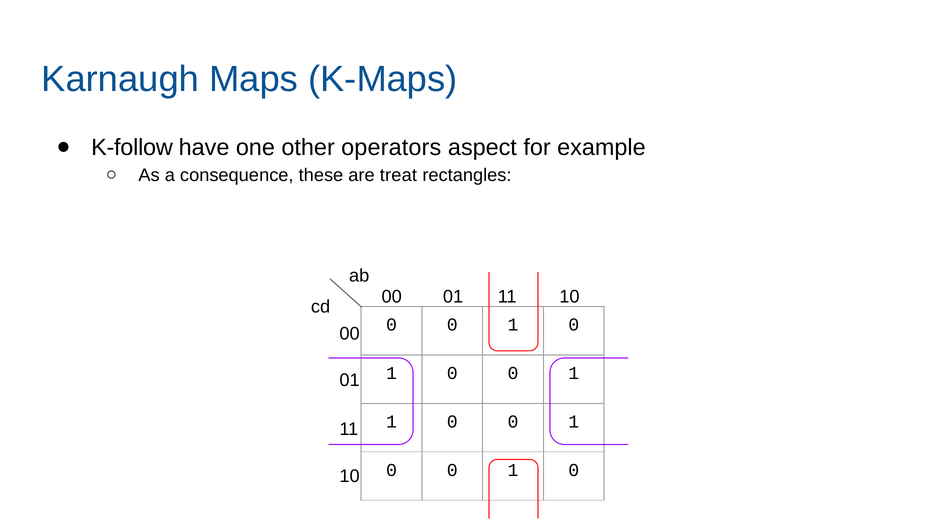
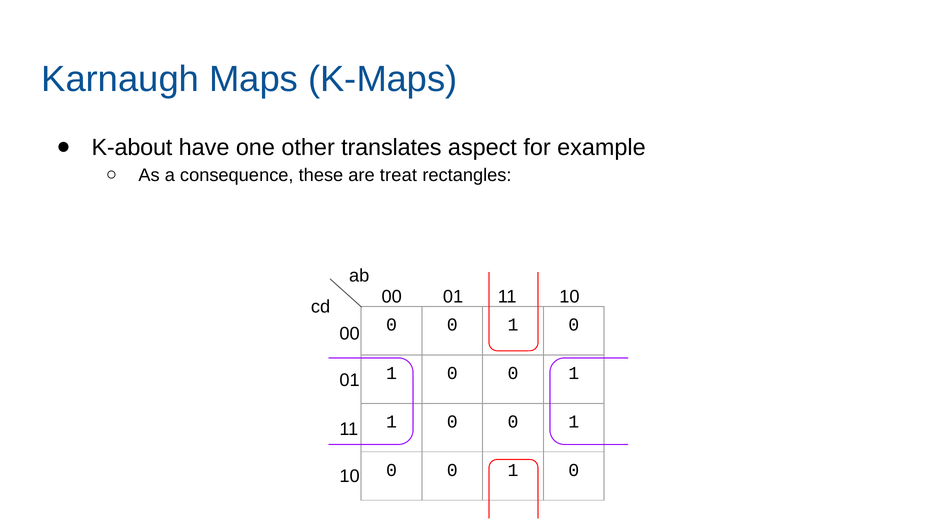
K-follow: K-follow -> K-about (132, 147)
operators: operators -> translates (391, 147)
